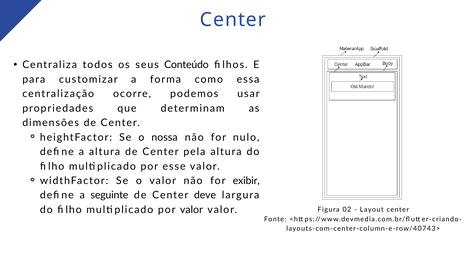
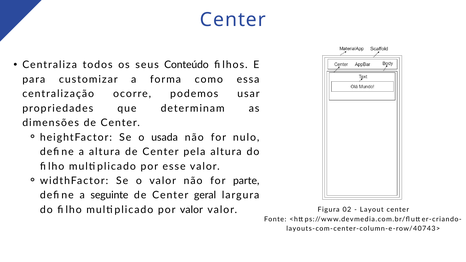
nossa: nossa -> usada (165, 137)
exibir: exibir -> parte (246, 181)
deve: deve -> geral (205, 195)
